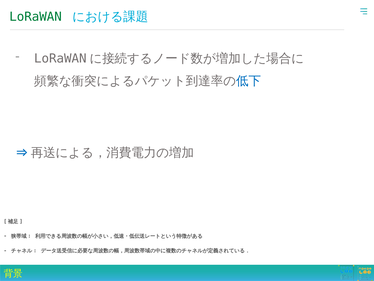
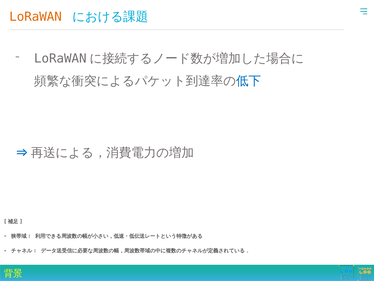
LoRaWAN colour: green -> orange (36, 17)
